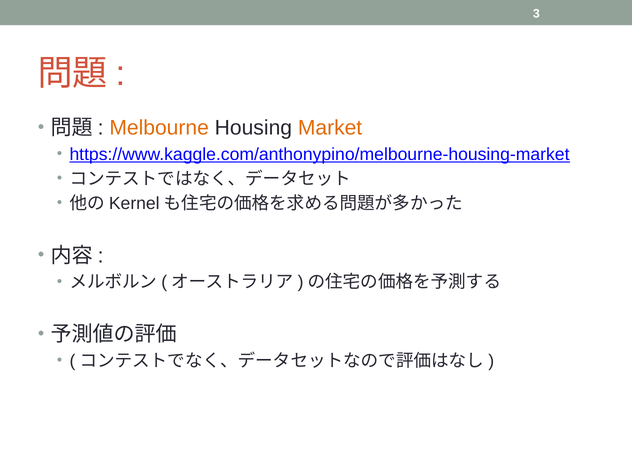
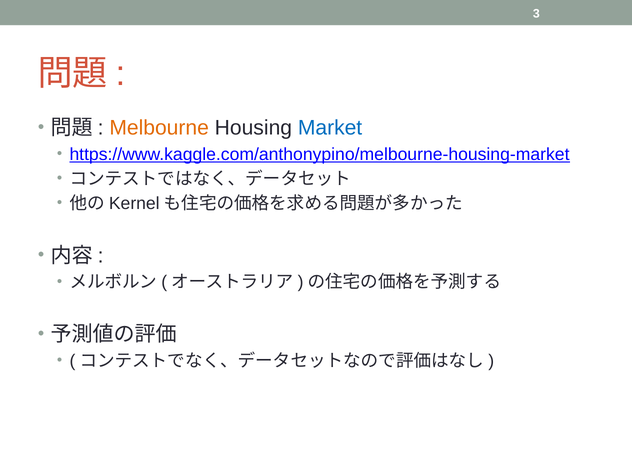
Market colour: orange -> blue (330, 128)
